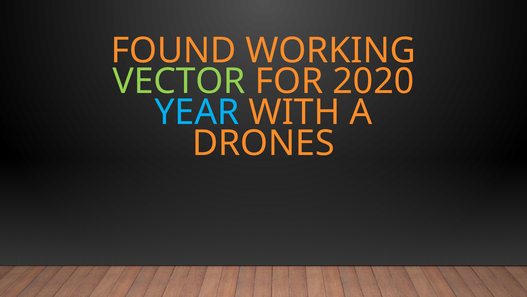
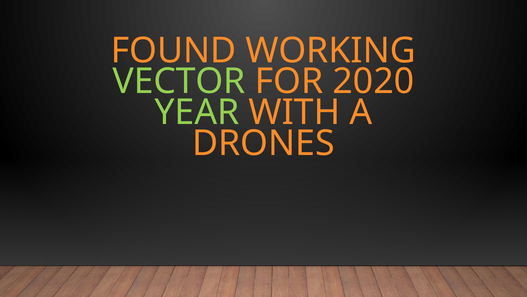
YEAR colour: light blue -> light green (197, 112)
